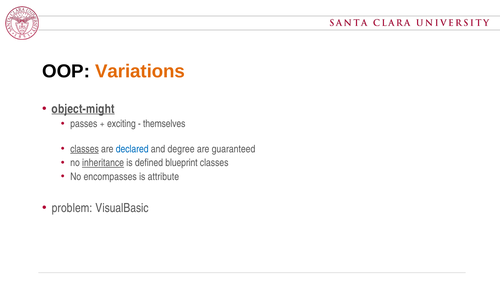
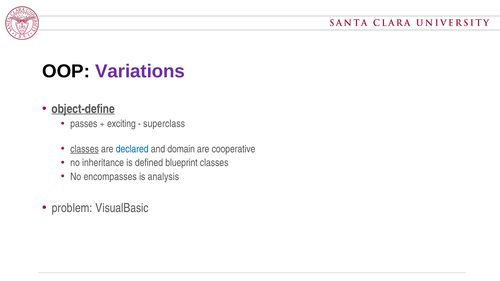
Variations colour: orange -> purple (140, 71)
object-might: object-might -> object-define (83, 109)
themselves: themselves -> superclass (164, 124)
degree: degree -> domain (181, 149)
guaranteed: guaranteed -> cooperative (234, 149)
inheritance underline: present -> none (103, 163)
attribute: attribute -> analysis (163, 177)
